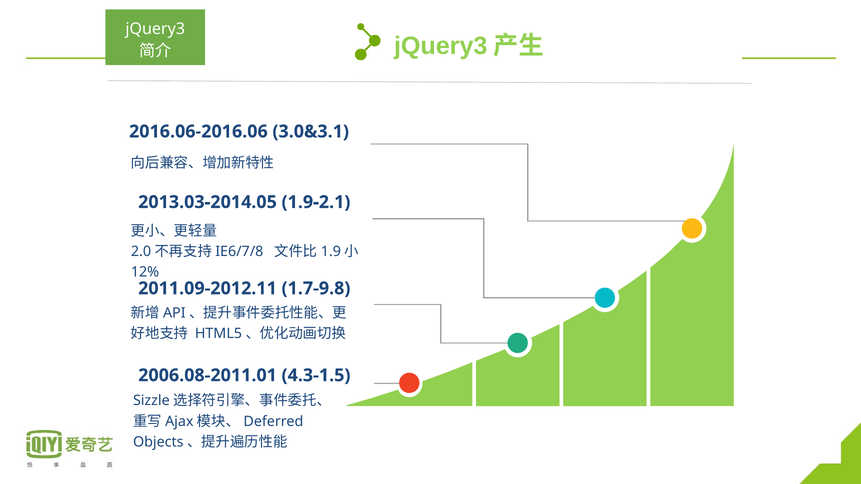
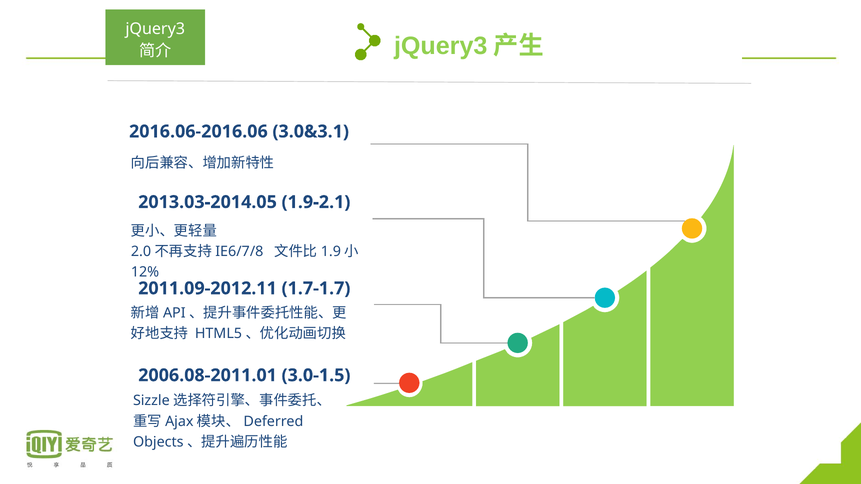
1.7-9.8: 1.7-9.8 -> 1.7-1.7 (316, 289)
4.3-1.5: 4.3-1.5 -> 3.0-1.5 (316, 376)
